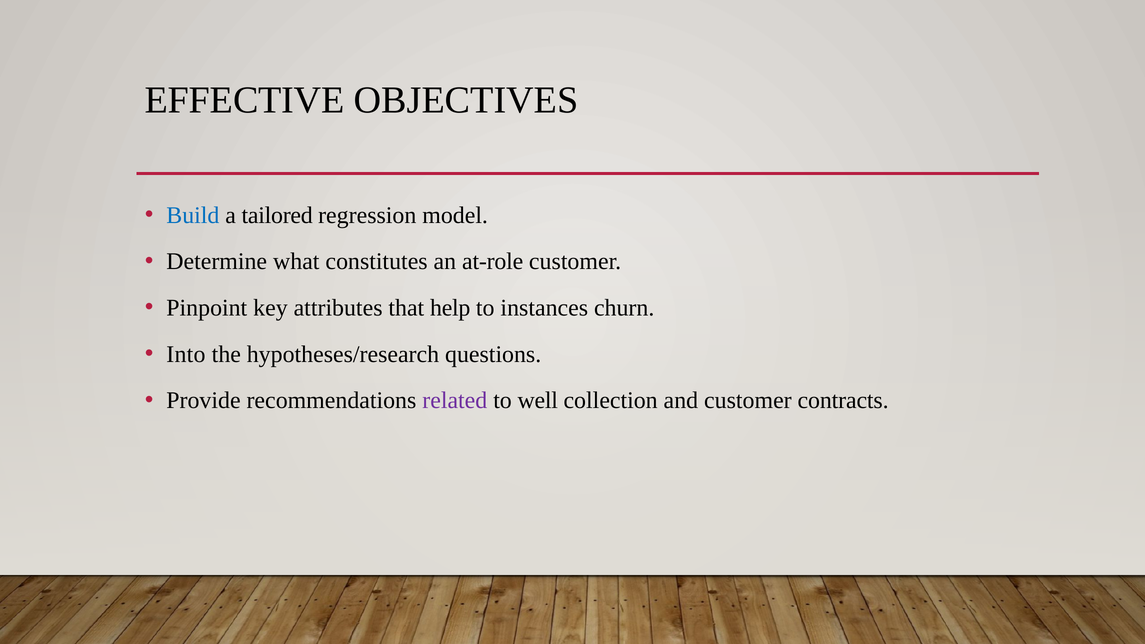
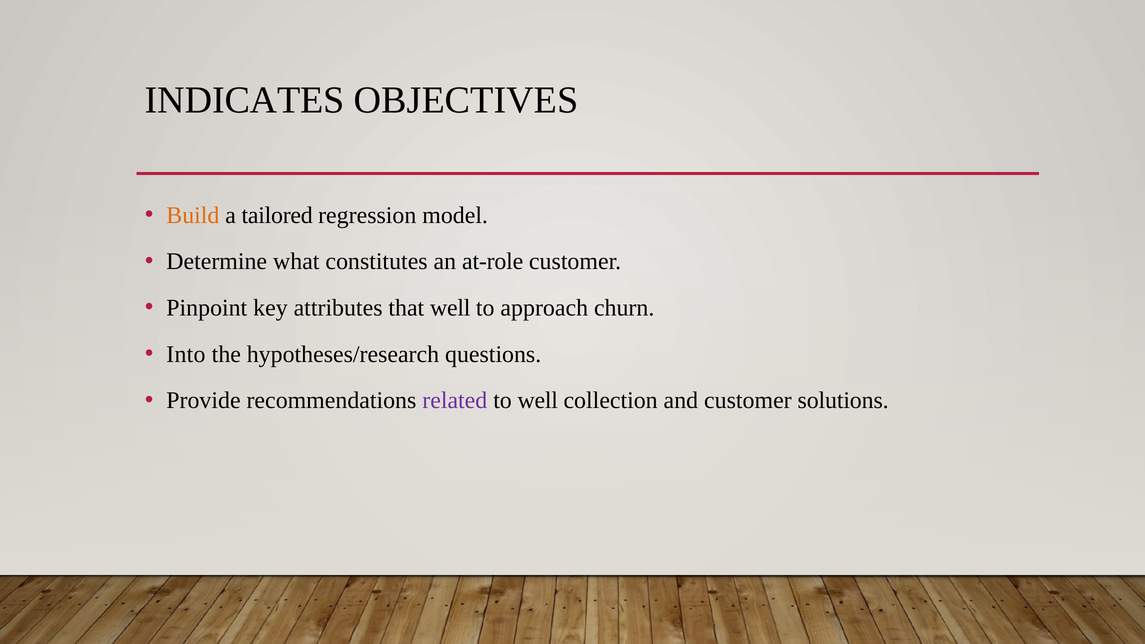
EFFECTIVE: EFFECTIVE -> INDICATES (245, 100)
Build colour: blue -> orange (193, 215)
that help: help -> well (450, 308)
instances: instances -> approach (544, 308)
contracts: contracts -> solutions (843, 401)
